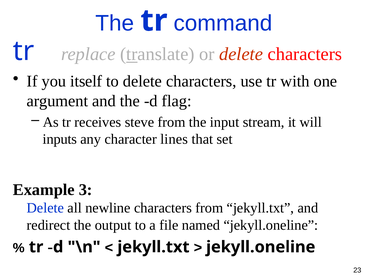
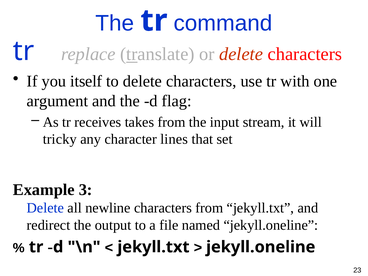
steve: steve -> takes (139, 122)
inputs: inputs -> tricky (60, 139)
